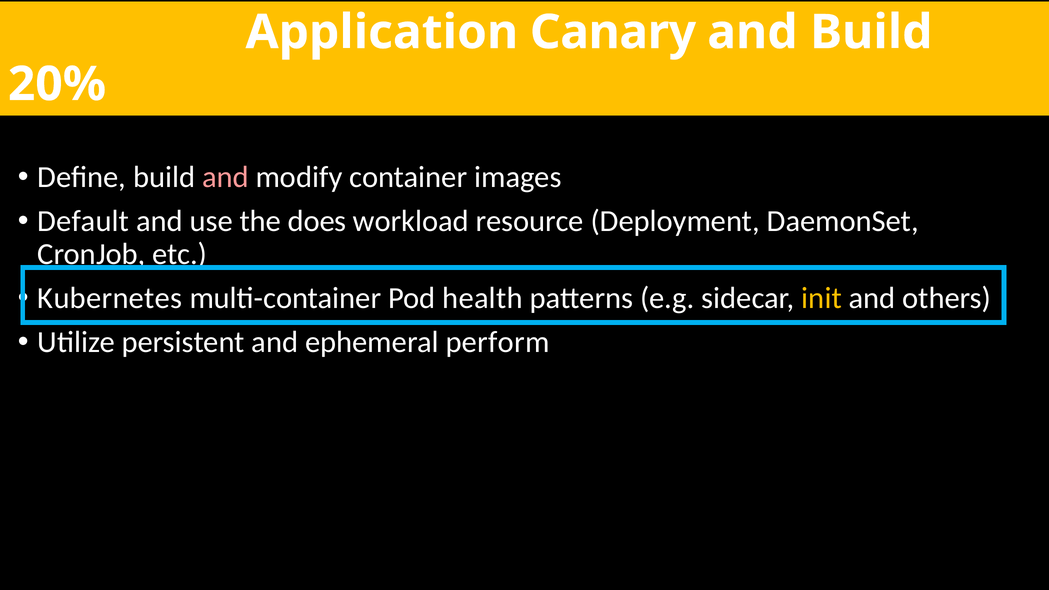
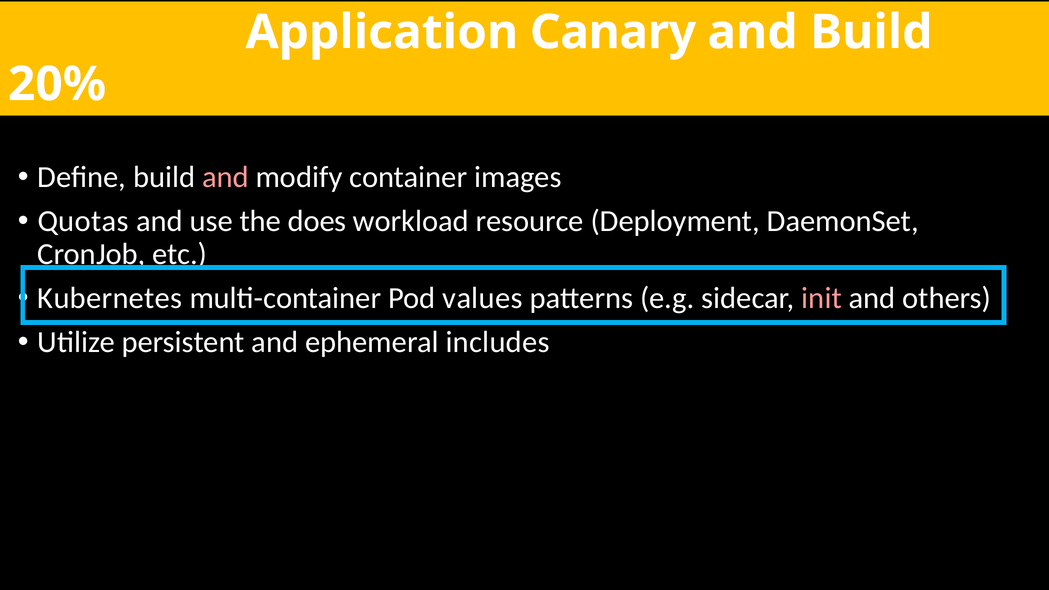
Default: Default -> Quotas (83, 221)
health: health -> values (483, 298)
init colour: yellow -> pink (822, 298)
perform: perform -> includes (498, 342)
